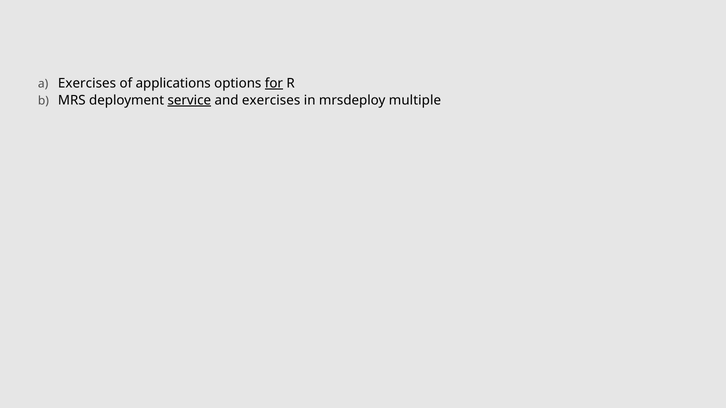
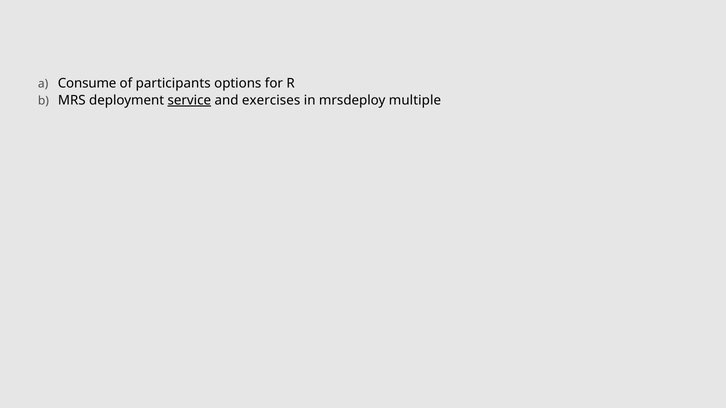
Exercises: Exercises -> Consume (87, 83)
applications: applications -> participants (173, 83)
for underline: present -> none (274, 83)
